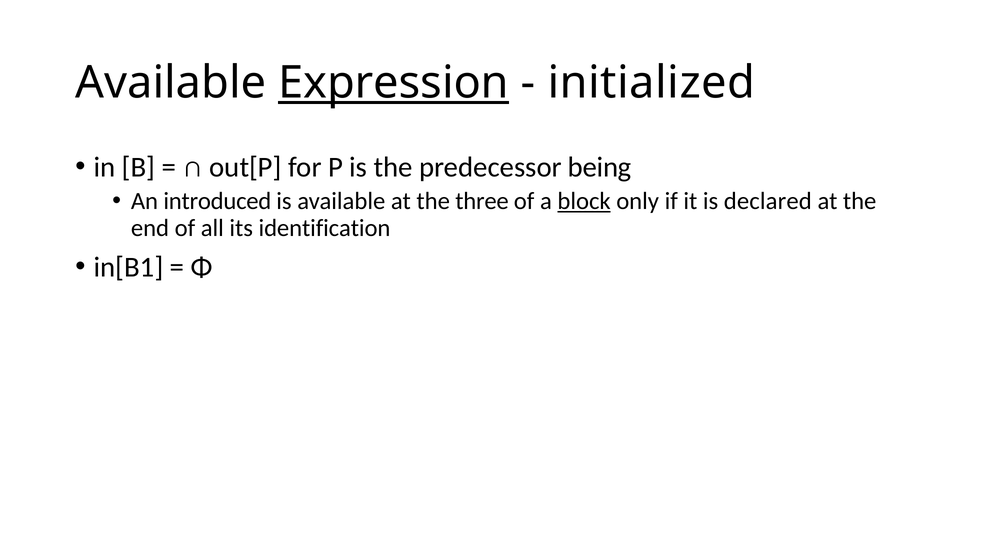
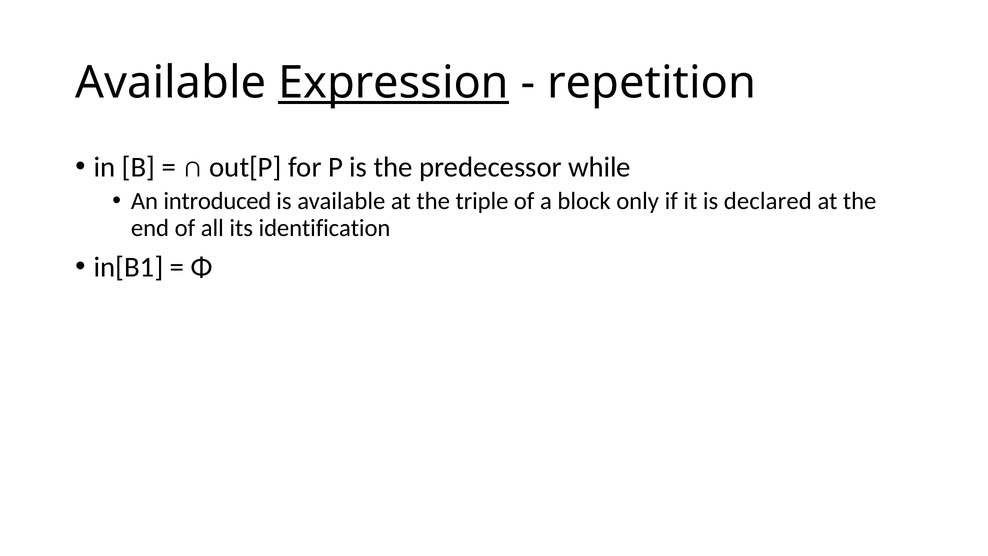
initialized: initialized -> repetition (652, 83)
being: being -> while (600, 167)
three: three -> triple (482, 201)
block underline: present -> none (584, 201)
